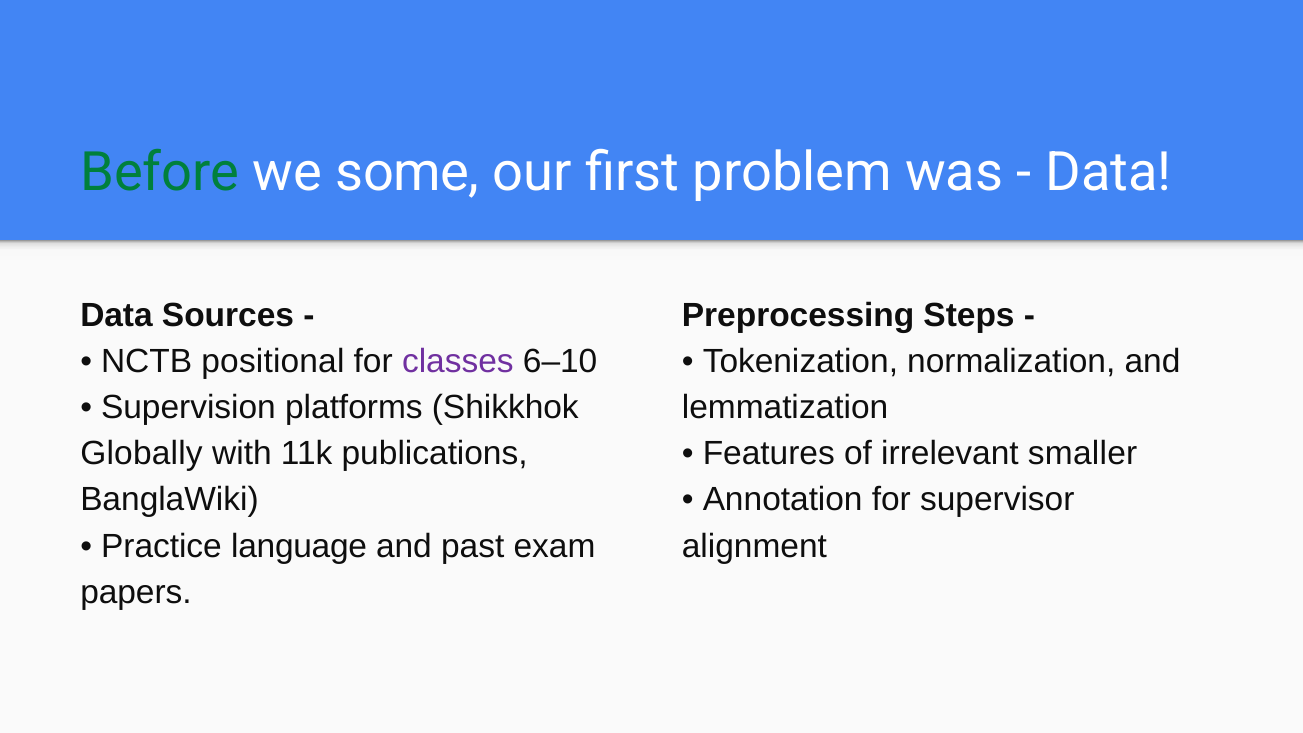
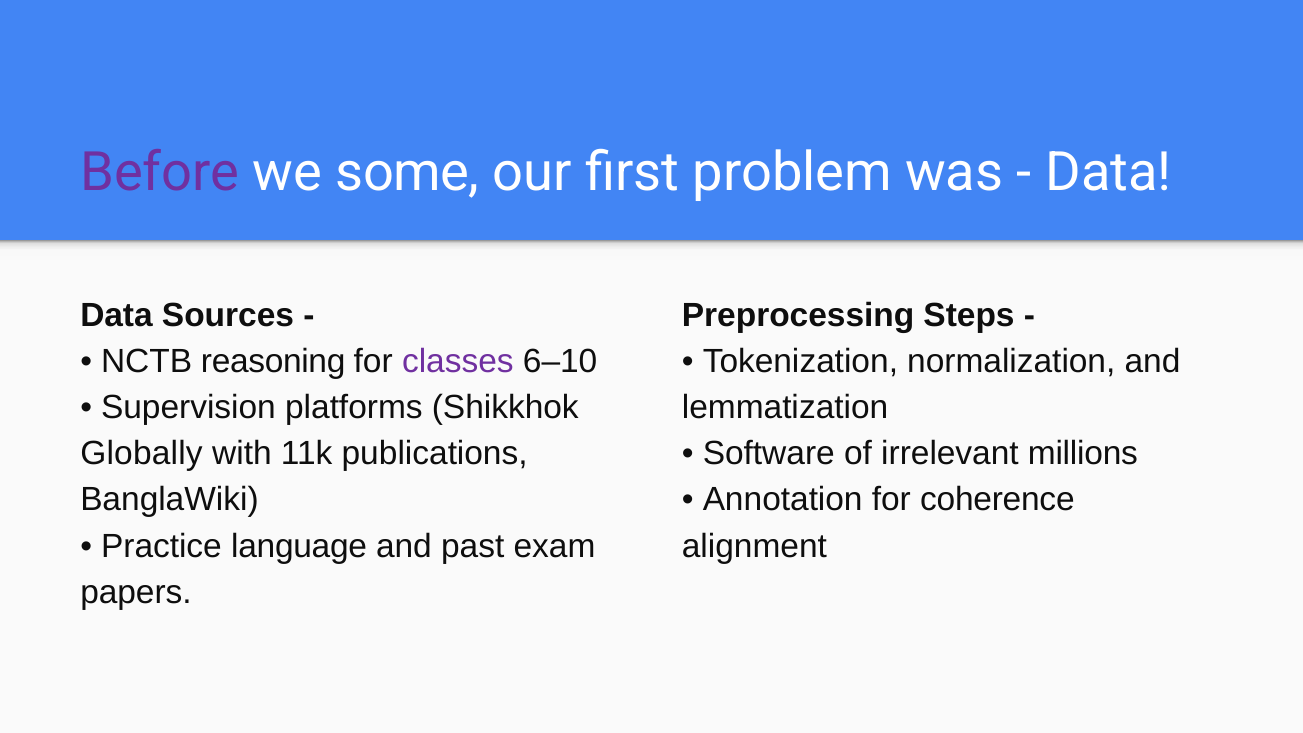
Before colour: green -> purple (160, 173)
positional: positional -> reasoning (273, 361)
Features: Features -> Software (769, 454)
smaller: smaller -> millions (1083, 454)
supervisor: supervisor -> coherence (997, 500)
